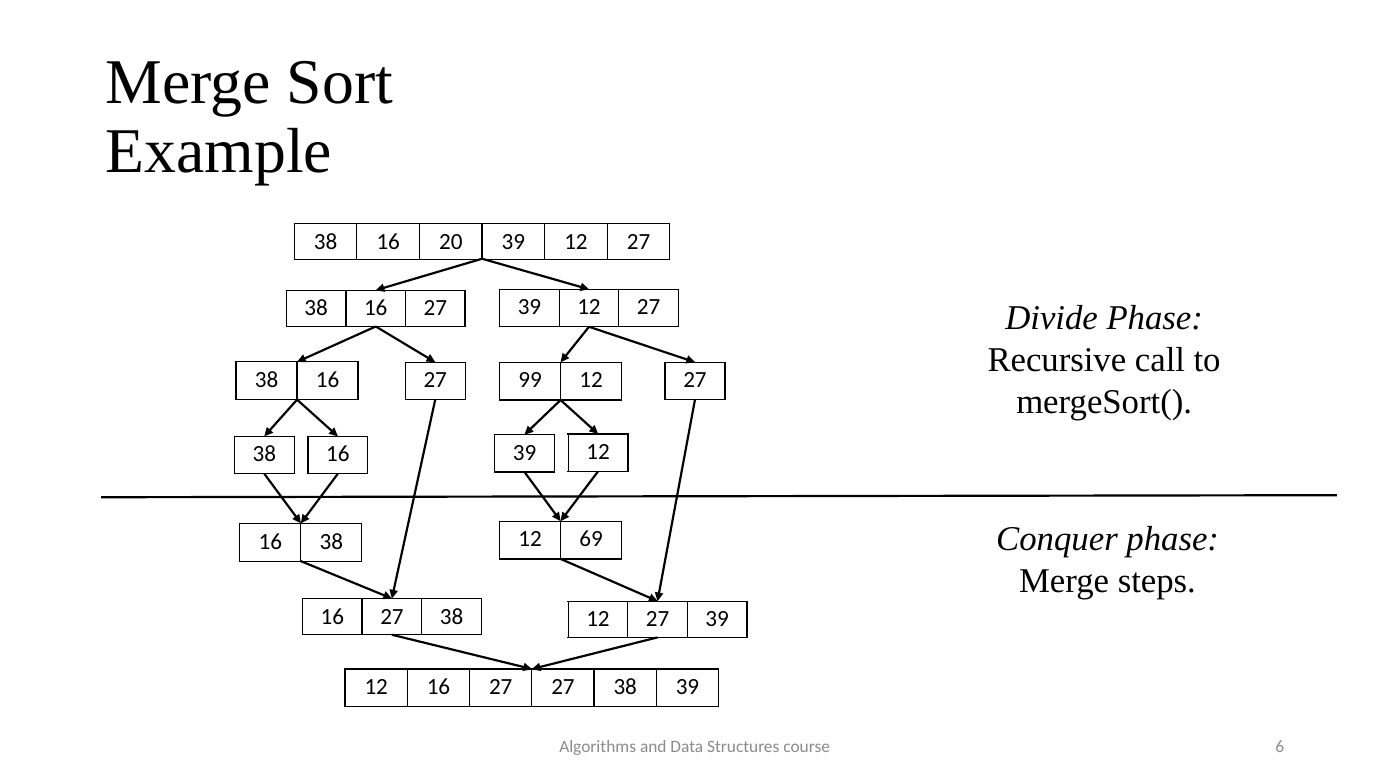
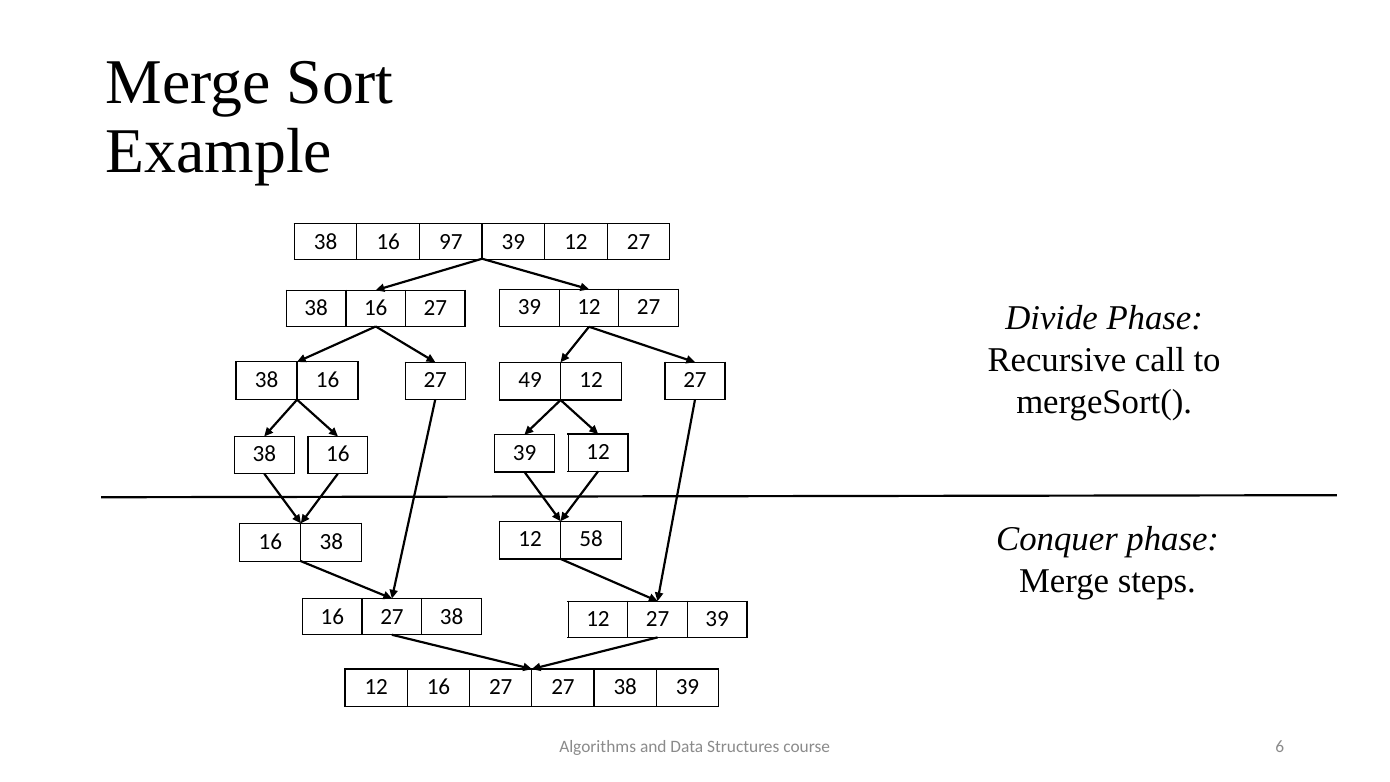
20: 20 -> 97 (451, 242)
99: 99 -> 49 (530, 380)
69: 69 -> 58 (591, 539)
